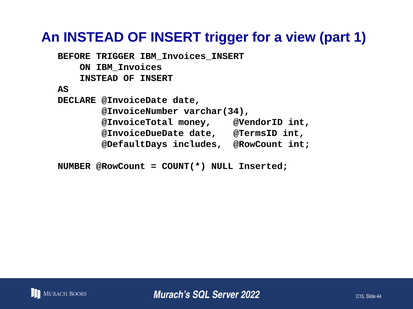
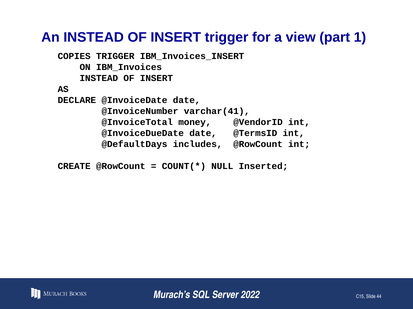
BEFORE: BEFORE -> COPIES (74, 56)
varchar(34: varchar(34 -> varchar(41 (217, 111)
NUMBER: NUMBER -> CREATE (74, 166)
